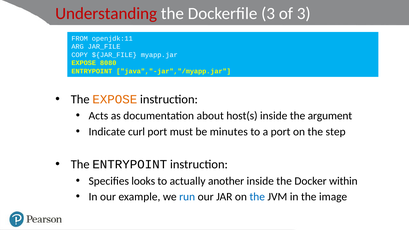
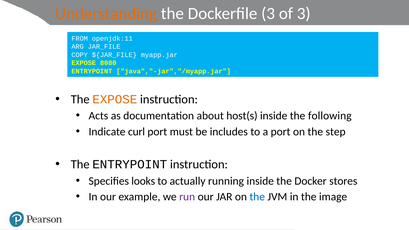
Understanding colour: red -> orange (106, 14)
argument: argument -> following (330, 116)
minutes: minutes -> includes (229, 132)
another: another -> running (226, 181)
within: within -> stores (343, 181)
run colour: blue -> purple (187, 197)
